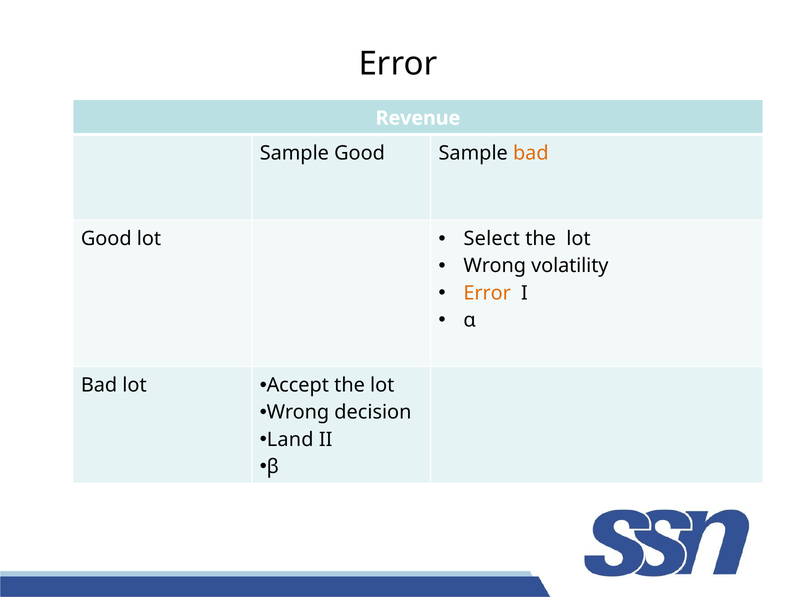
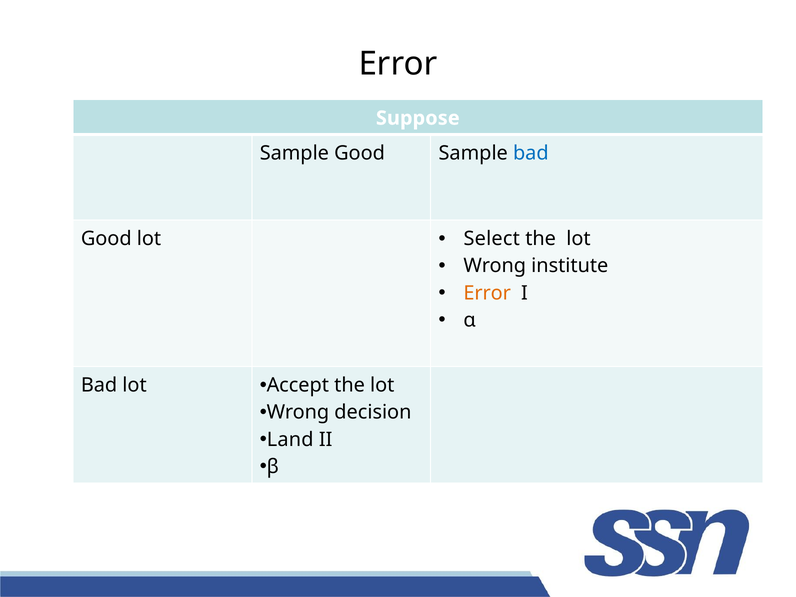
Revenue: Revenue -> Suppose (418, 118)
bad colour: orange -> blue (531, 153)
volatility: volatility -> institute (570, 266)
